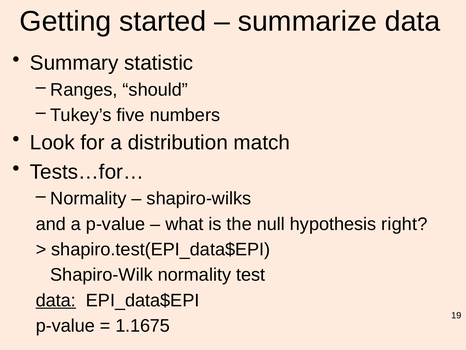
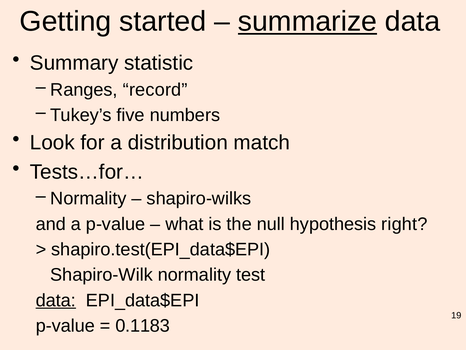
summarize underline: none -> present (307, 21)
should: should -> record (155, 90)
1.1675: 1.1675 -> 0.1183 (143, 325)
